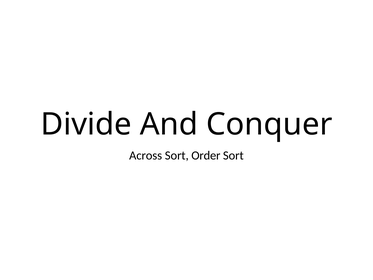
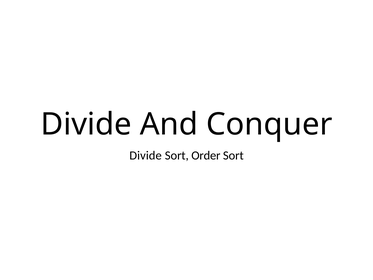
Across: Across -> Divide (146, 155)
